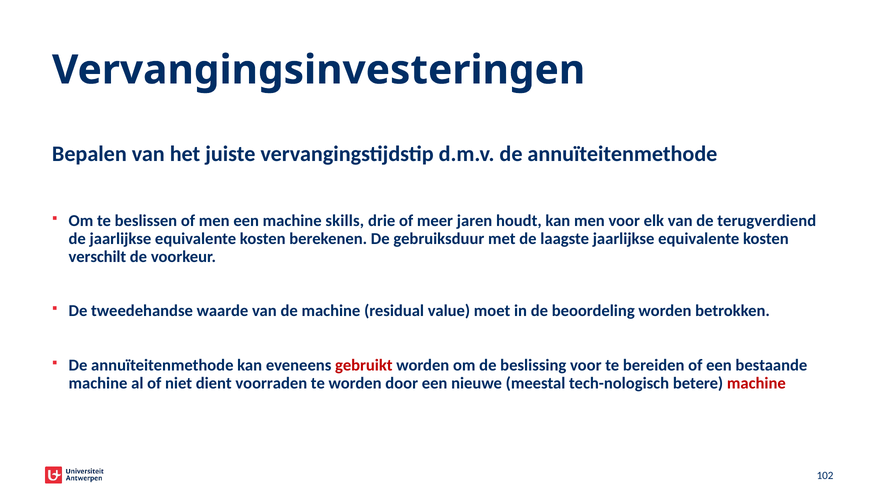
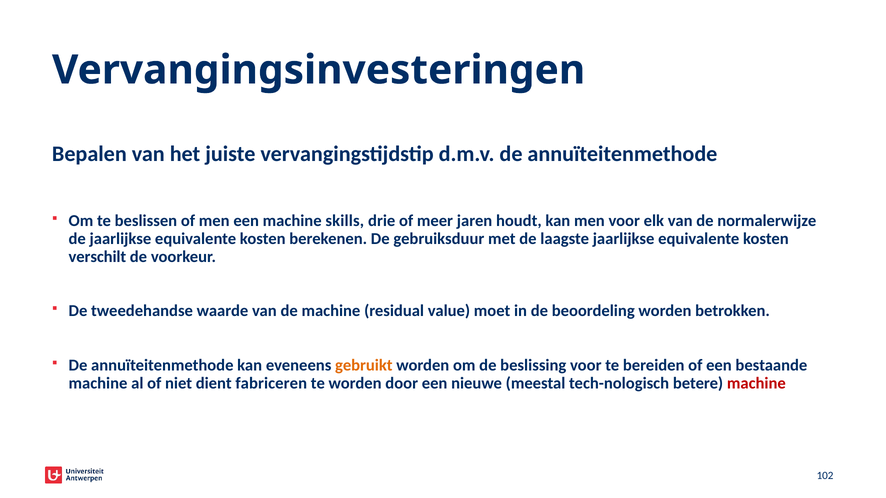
terugverdiend: terugverdiend -> normalerwijze (767, 221)
gebruikt colour: red -> orange (364, 365)
voorraden: voorraden -> fabriceren (271, 383)
